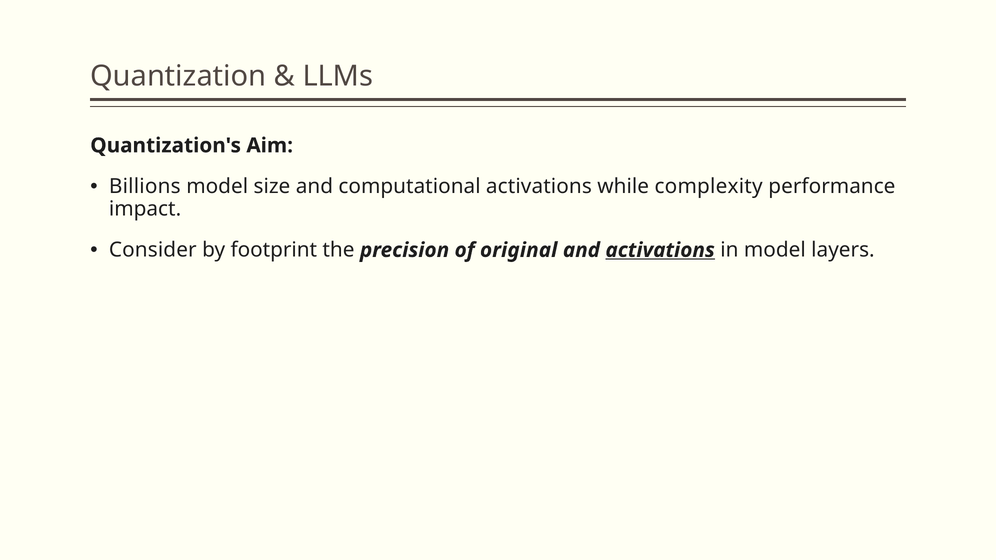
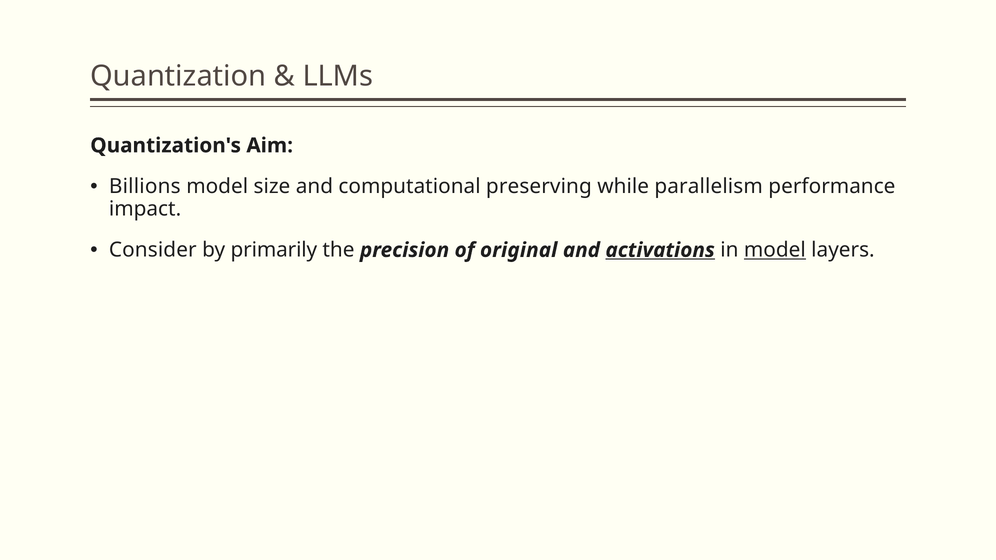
computational activations: activations -> preserving (539, 187)
complexity: complexity -> parallelism (709, 187)
footprint: footprint -> primarily (274, 250)
model underline: none -> present (775, 250)
